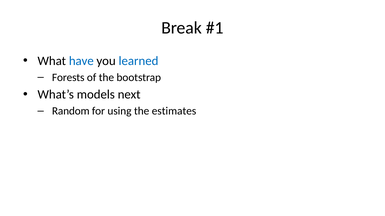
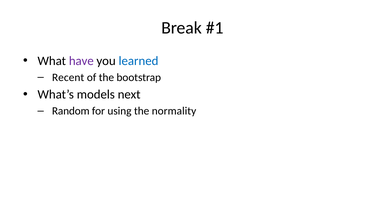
have colour: blue -> purple (81, 61)
Forests: Forests -> Recent (68, 78)
estimates: estimates -> normality (174, 111)
